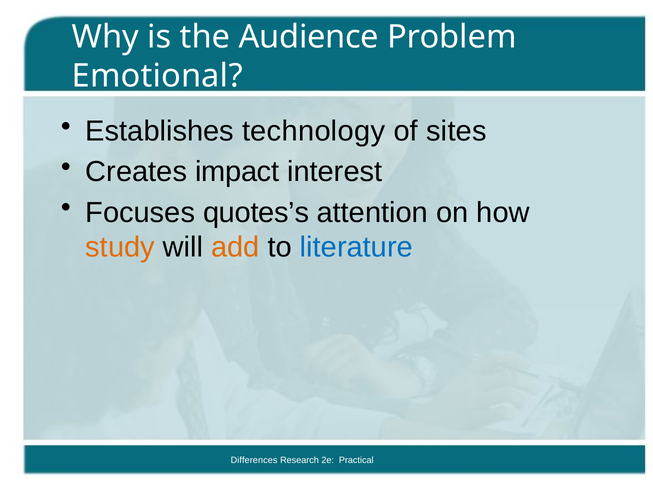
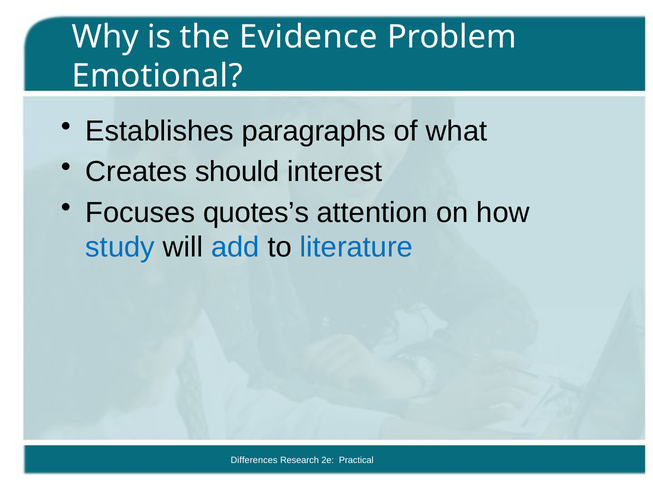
Audience: Audience -> Evidence (309, 37)
technology: technology -> paragraphs (314, 132)
sites: sites -> what (457, 132)
impact: impact -> should (237, 172)
study colour: orange -> blue (120, 248)
add colour: orange -> blue (235, 248)
